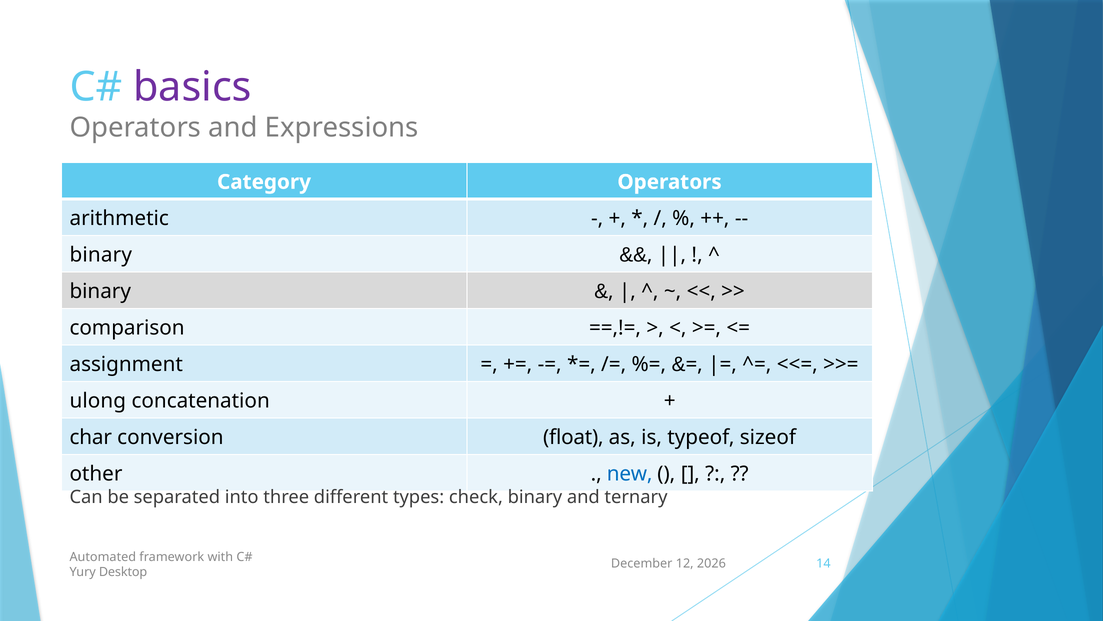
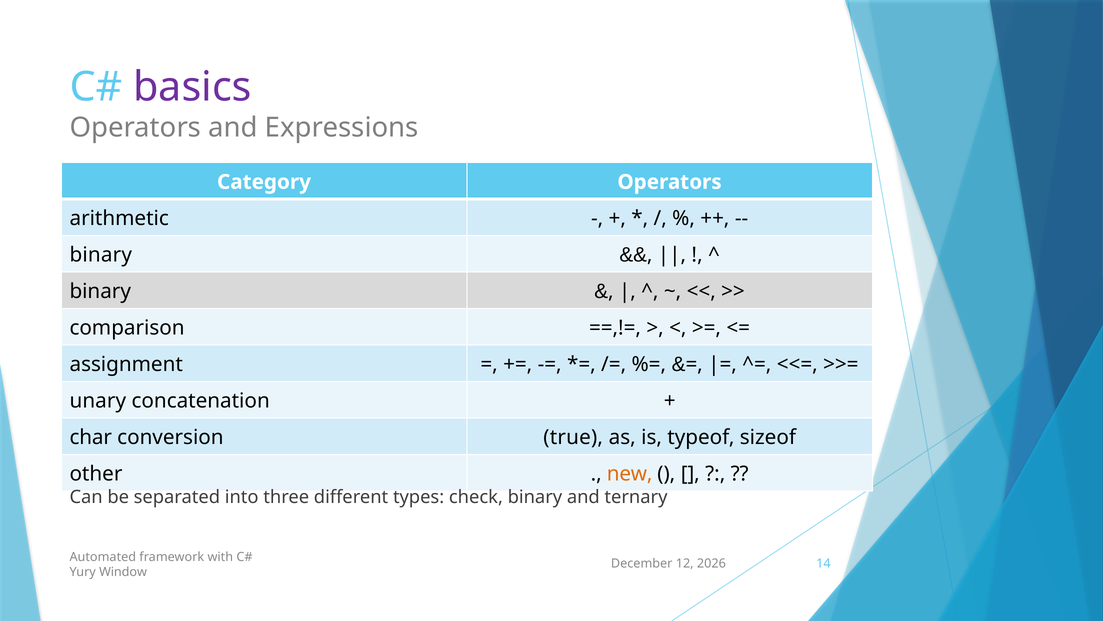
ulong: ulong -> unary (98, 401)
float: float -> true (573, 437)
new colour: blue -> orange (630, 473)
Desktop: Desktop -> Window (123, 572)
